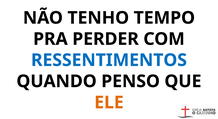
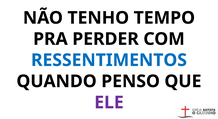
ELE colour: orange -> purple (109, 102)
